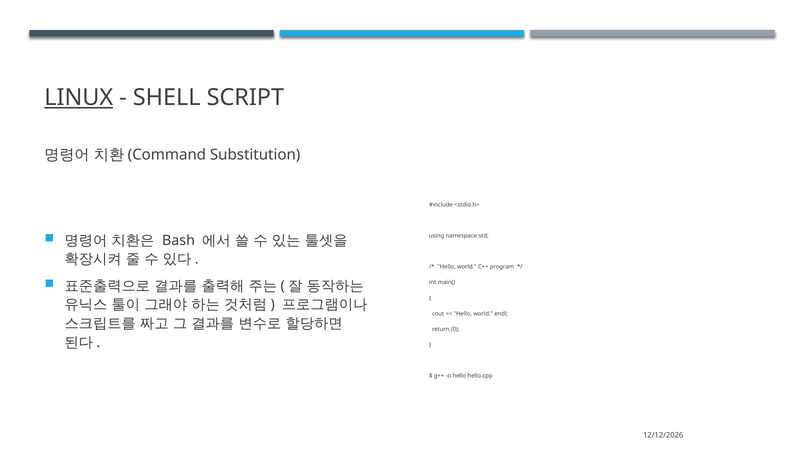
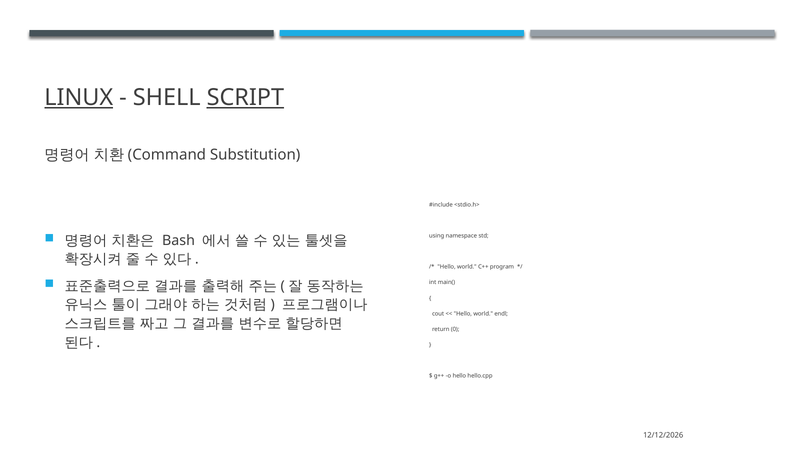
SCRIPT underline: none -> present (245, 98)
